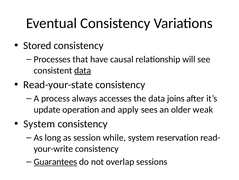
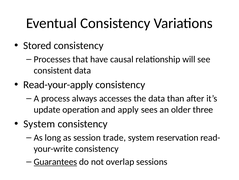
data underline: present -> none (83, 70)
Read-your-state: Read-your-state -> Read-your-apply (58, 84)
joins: joins -> than (176, 98)
weak: weak -> three (203, 109)
while: while -> trade (114, 137)
